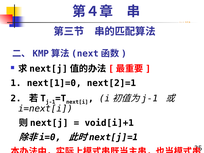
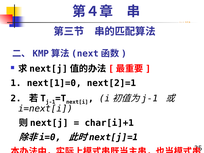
void[i]+1: void[i]+1 -> char[i]+1 (109, 123)
